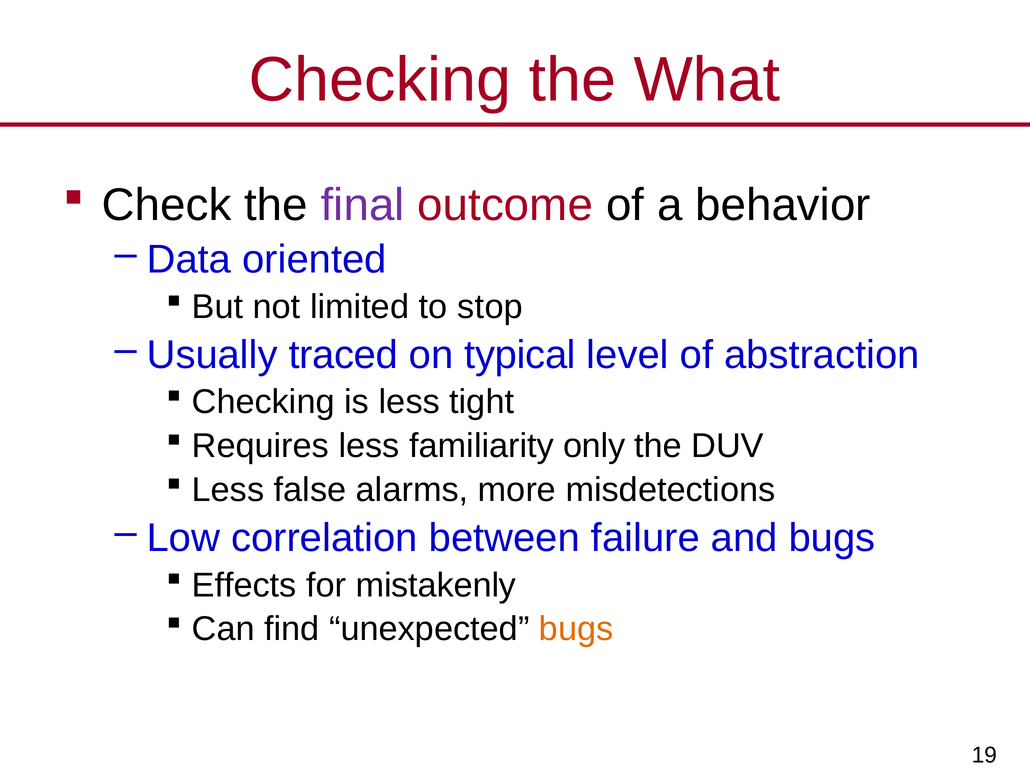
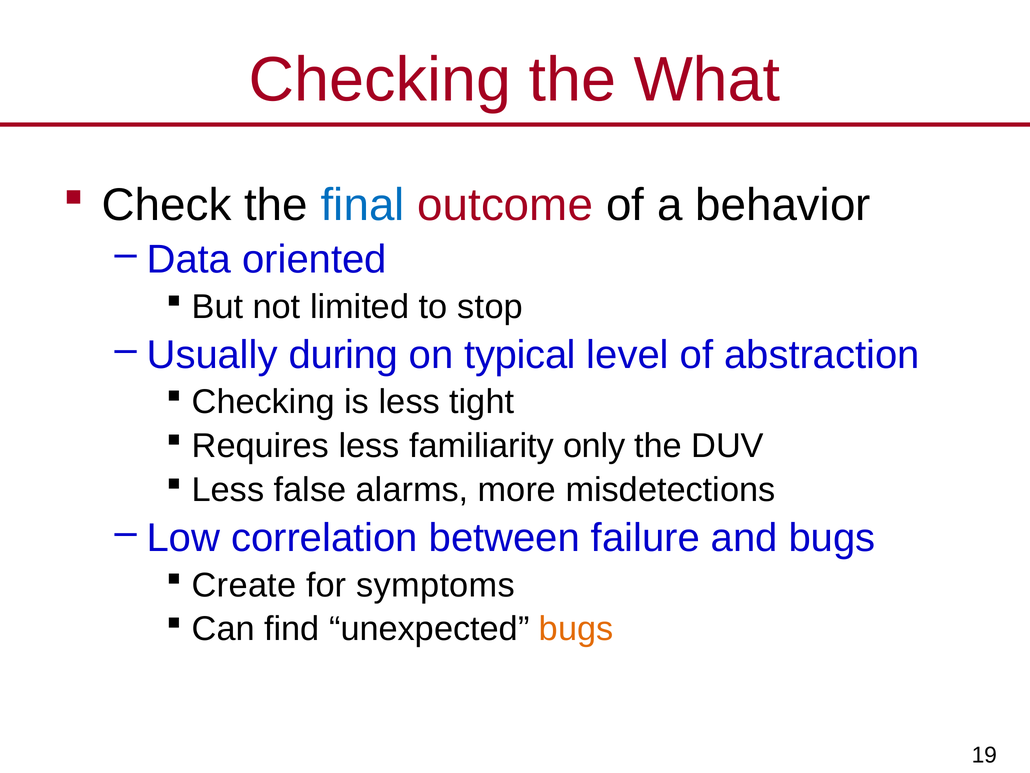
final colour: purple -> blue (363, 205)
traced: traced -> during (343, 355)
Effects: Effects -> Create (244, 585)
mistakenly: mistakenly -> symptoms (436, 585)
